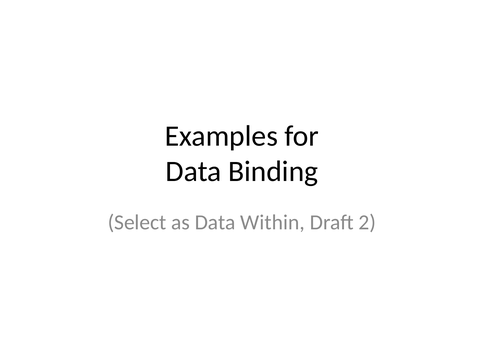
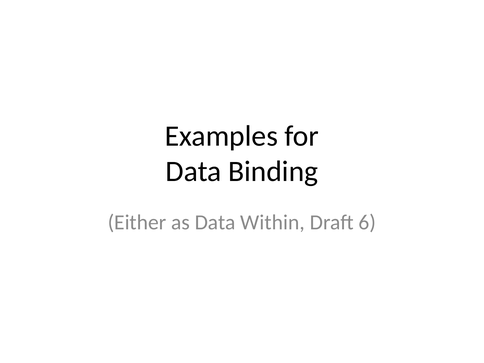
Select: Select -> Either (137, 223)
2: 2 -> 6 (367, 223)
